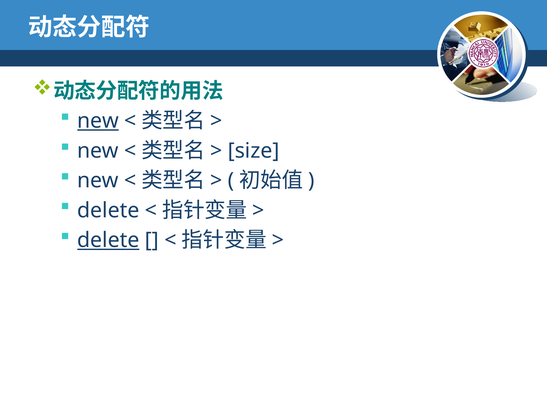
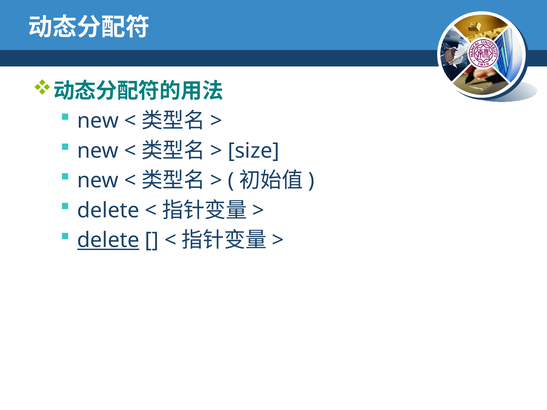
new underline: present -> none (98, 121)
